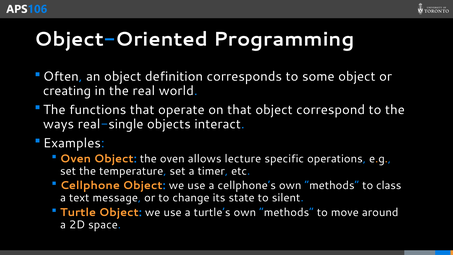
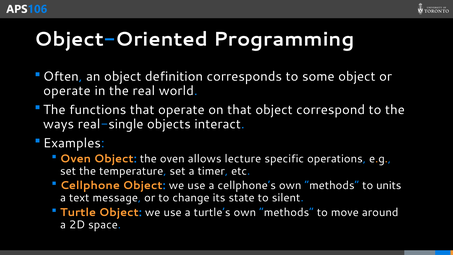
creating: creating -> operate (67, 91)
class: class -> units (389, 185)
